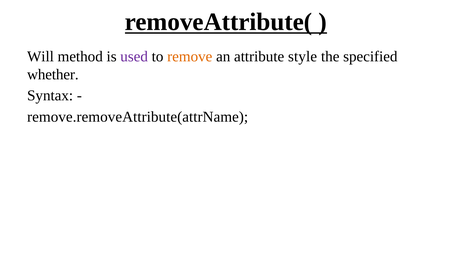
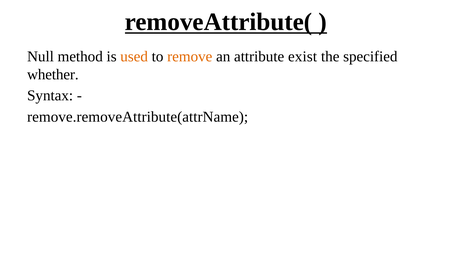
Will: Will -> Null (40, 57)
used colour: purple -> orange (134, 57)
style: style -> exist (303, 57)
